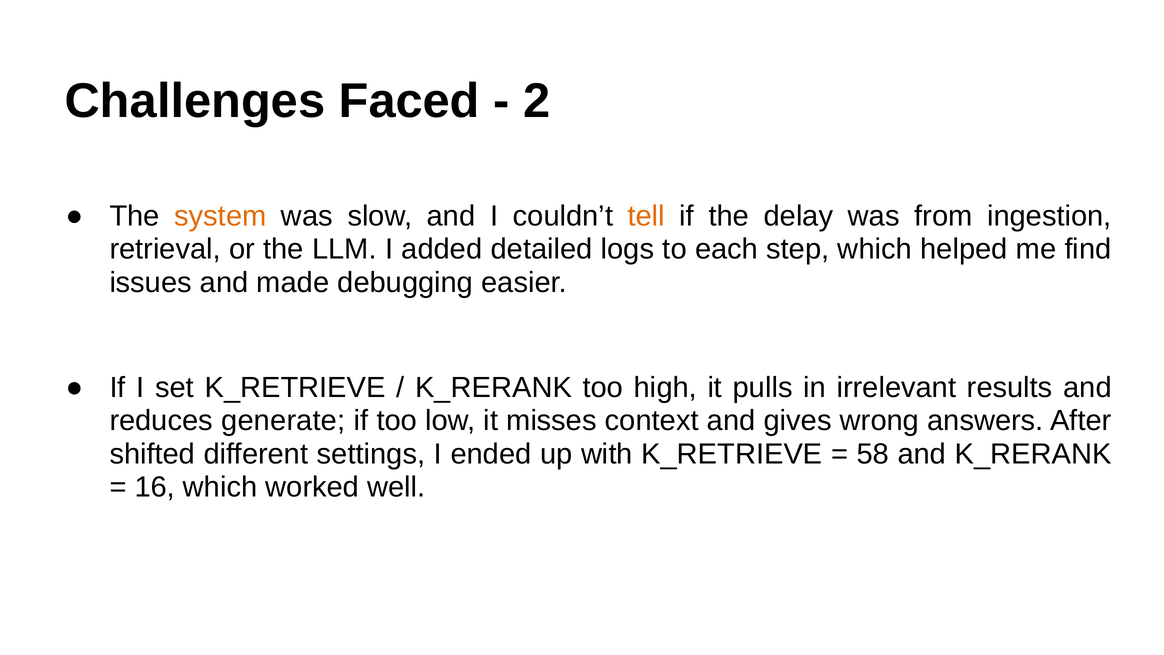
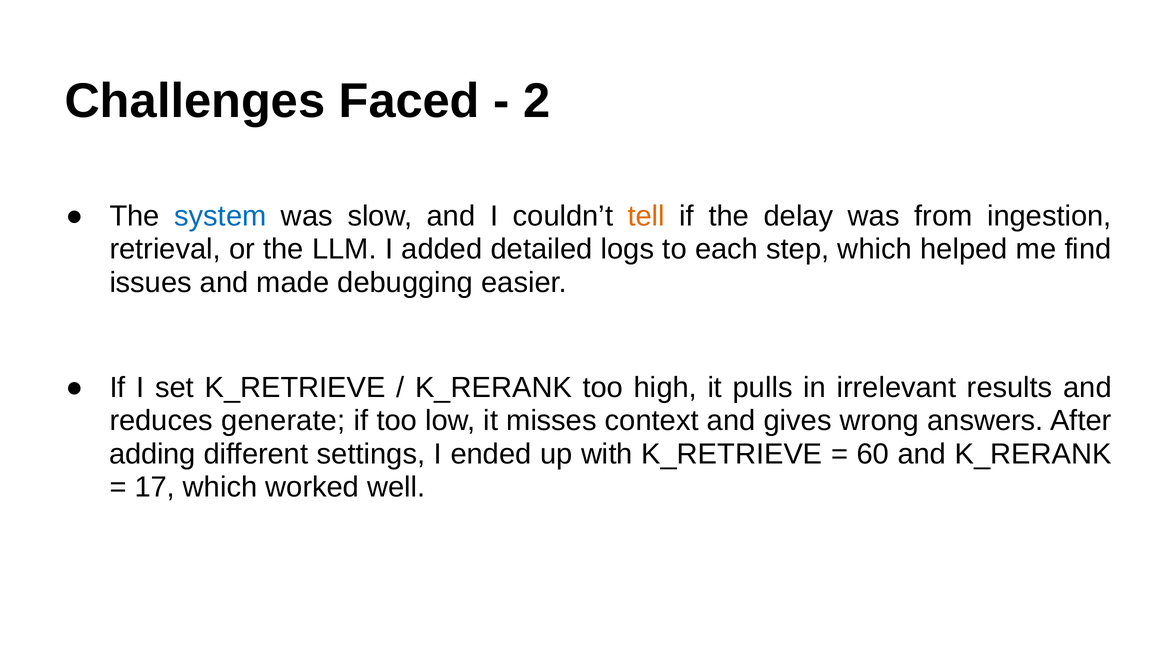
system colour: orange -> blue (220, 216)
shifted: shifted -> adding (152, 454)
58: 58 -> 60 (873, 454)
16: 16 -> 17 (155, 487)
